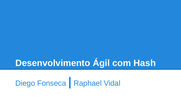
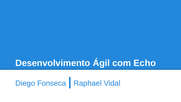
Hash: Hash -> Echo (145, 63)
